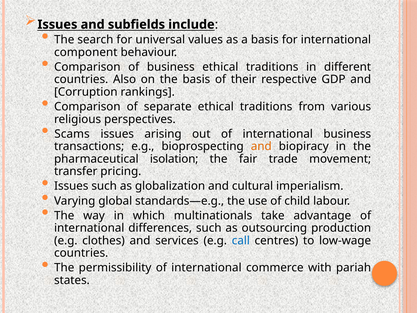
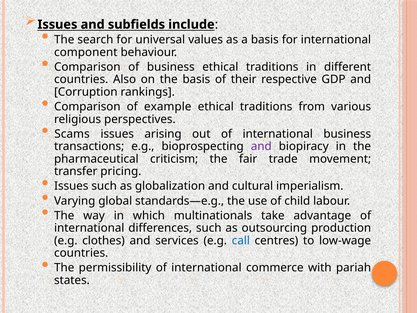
separate: separate -> example (168, 107)
and colour: orange -> purple (261, 146)
isolation: isolation -> criticism (174, 159)
